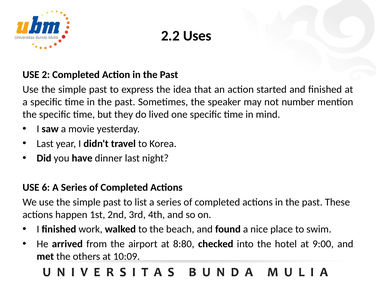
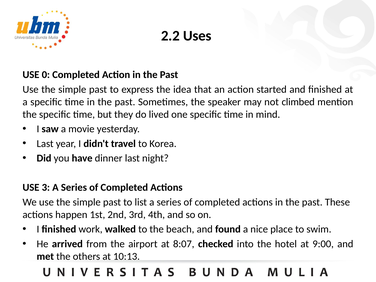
2: 2 -> 0 (46, 75)
number: number -> climbed (298, 102)
6: 6 -> 3 (46, 188)
8:80: 8:80 -> 8:07 (184, 244)
10:09: 10:09 -> 10:13 (127, 256)
